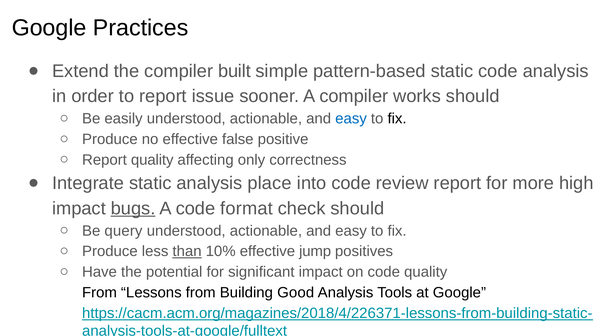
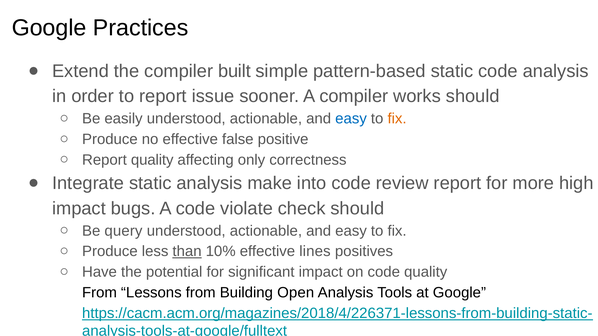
fix colour: black -> orange (397, 119)
place: place -> make (270, 183)
bugs underline: present -> none (133, 209)
format: format -> violate (247, 209)
jump: jump -> lines (315, 252)
Good: Good -> Open (296, 293)
